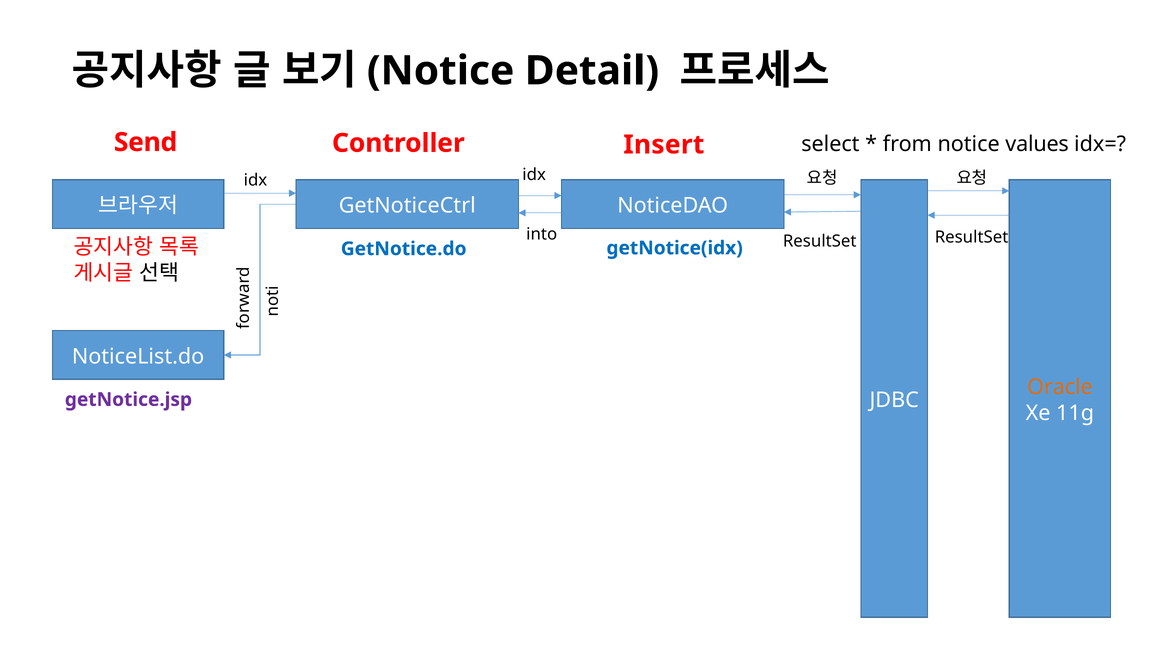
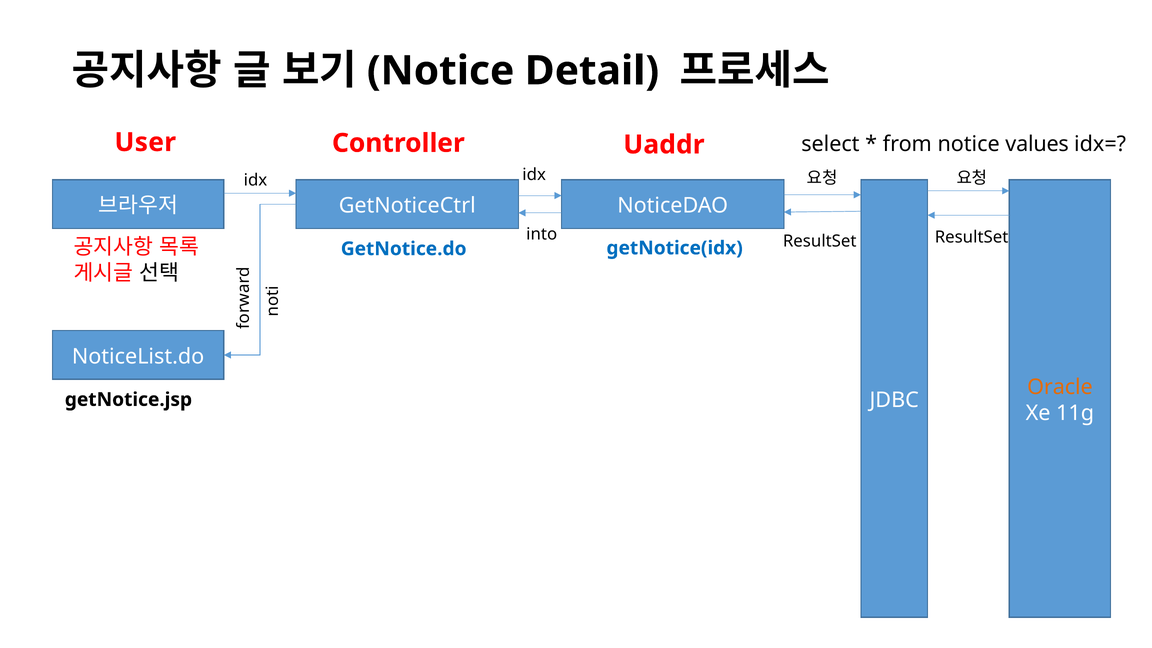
Send: Send -> User (145, 142)
Insert: Insert -> Uaddr (664, 145)
getNotice.jsp colour: purple -> black (128, 400)
